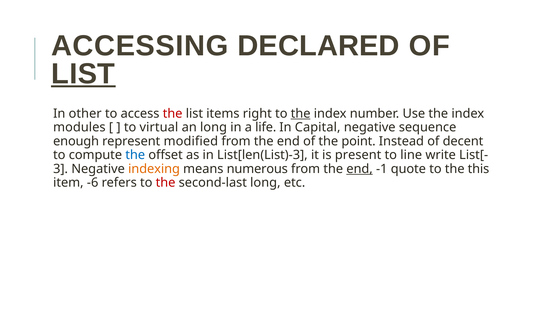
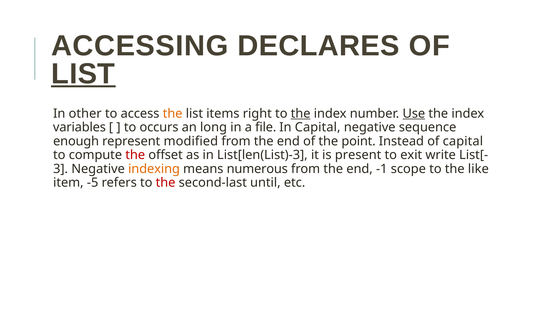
DECLARED: DECLARED -> DECLARES (318, 46)
the colour: red -> orange (173, 114)
Use underline: none -> present (414, 114)
modules: modules -> variables (79, 127)
virtual: virtual -> occurs (159, 127)
life: life -> file (266, 127)
of decent: decent -> capital (463, 141)
the colour: blue -> red (135, 155)
line: line -> exit (411, 155)
end underline: present -> none (360, 169)
quote: quote -> scope (408, 169)
this: this -> like (478, 169)
-6: -6 -> -5 (93, 183)
second-last long: long -> until (265, 183)
